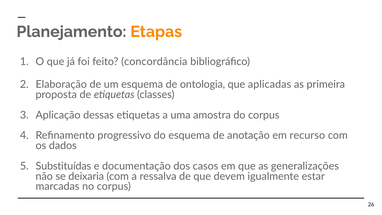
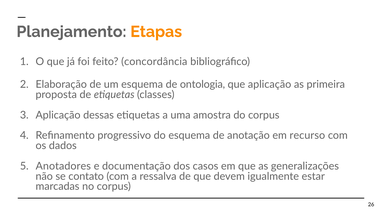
que aplicadas: aplicadas -> aplicação (270, 84)
Substituídas: Substituídas -> Anotadores (63, 166)
deixaria: deixaria -> contato (86, 176)
